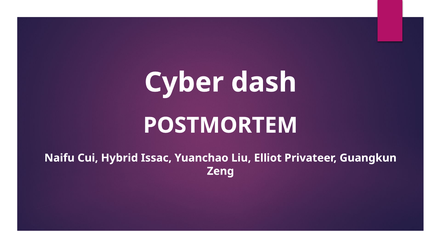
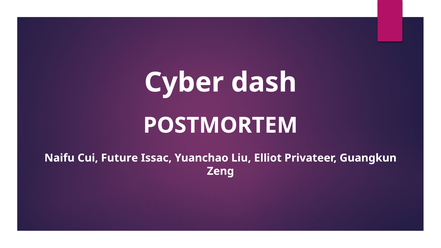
Hybrid: Hybrid -> Future (119, 158)
